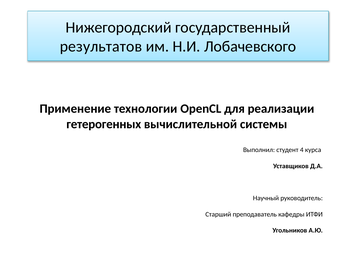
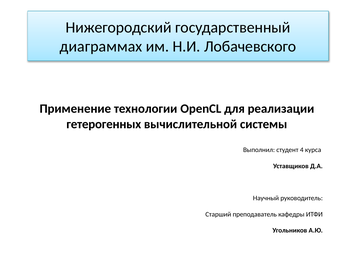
результатов: результатов -> диаграммах (101, 46)
